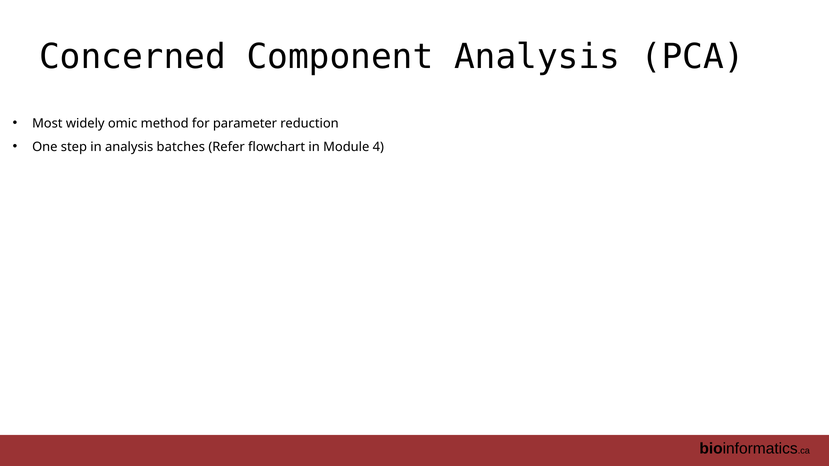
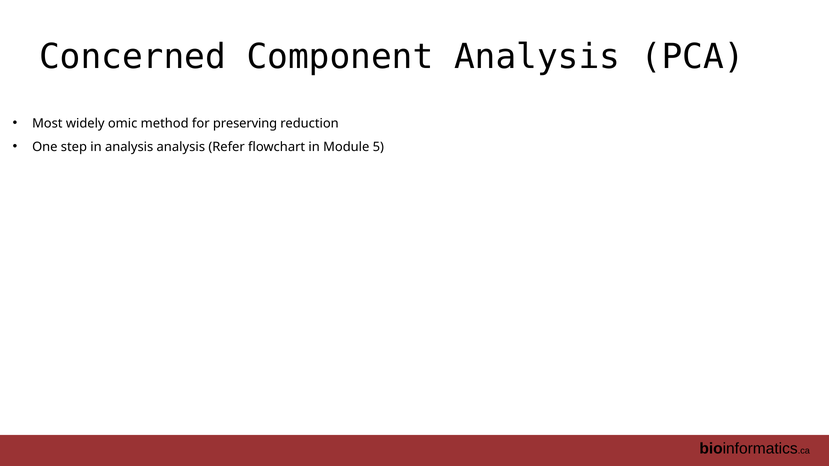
parameter: parameter -> preserving (245, 124)
analysis batches: batches -> analysis (181, 147)
4: 4 -> 5 (378, 147)
